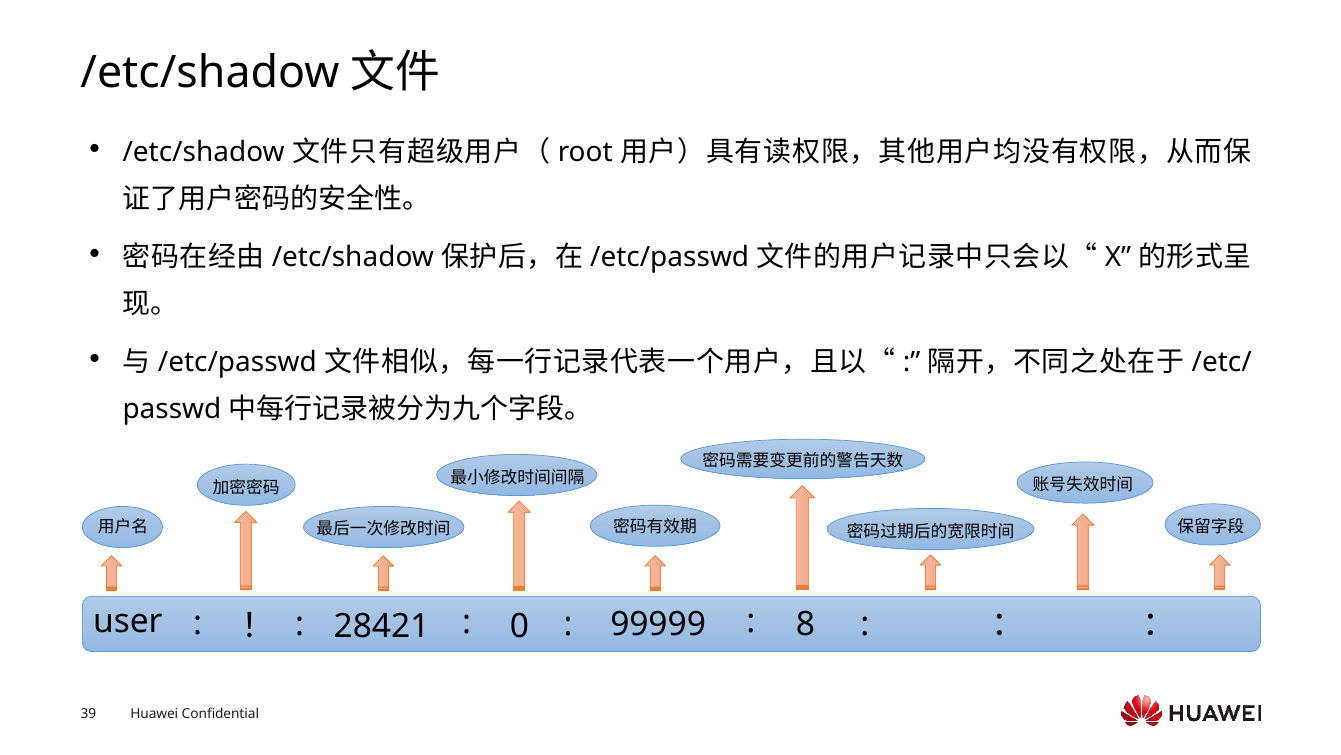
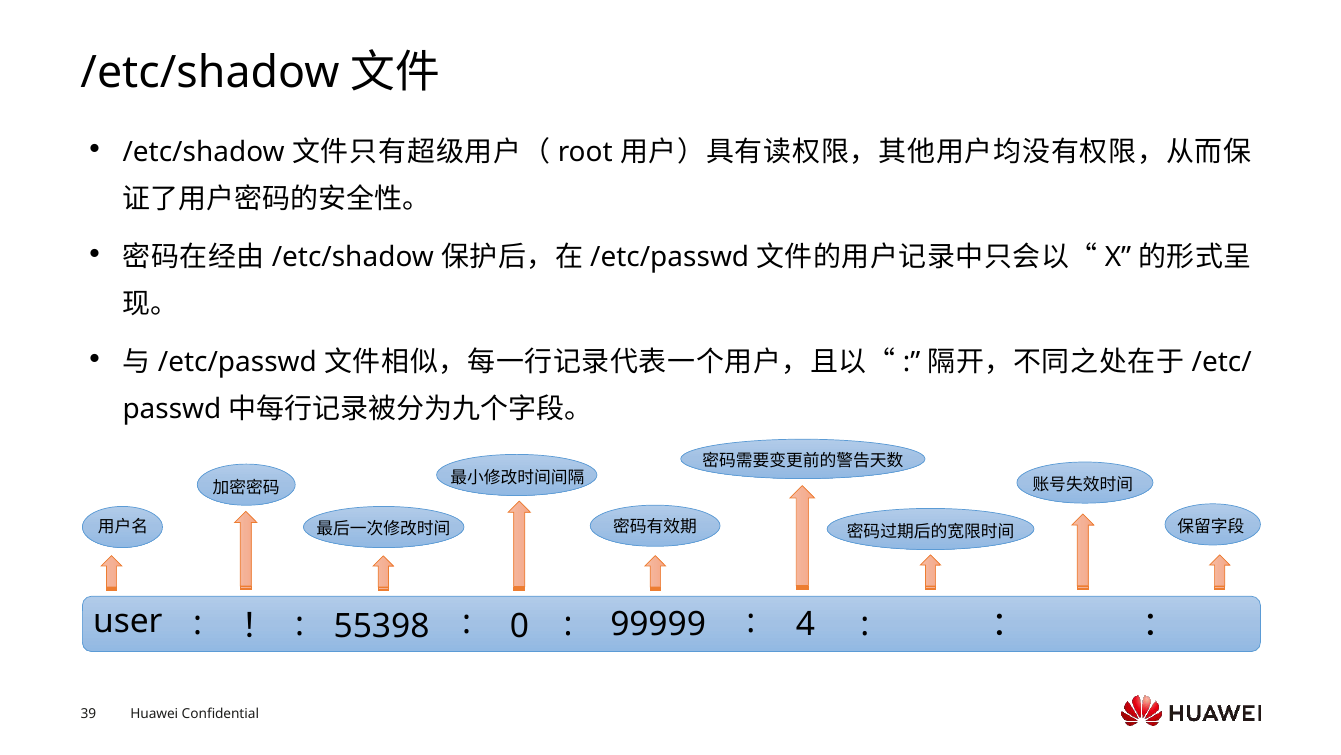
28421: 28421 -> 55398 (382, 626)
8: 8 -> 4 (806, 624)
